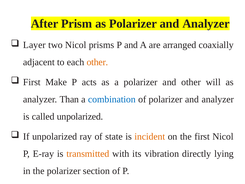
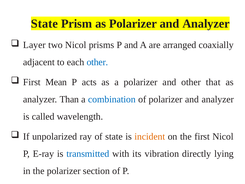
After: After -> State (44, 24)
other colour: orange -> blue (97, 62)
Make: Make -> Mean (56, 82)
will: will -> that (213, 82)
called unpolarized: unpolarized -> wavelength (80, 116)
transmitted colour: orange -> blue (88, 154)
